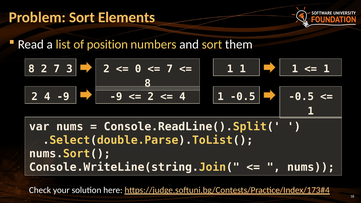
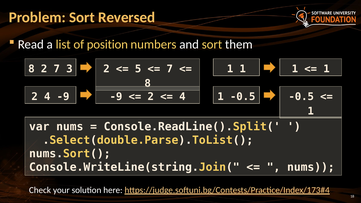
Elements: Elements -> Reversed (127, 18)
0: 0 -> 5 (138, 69)
